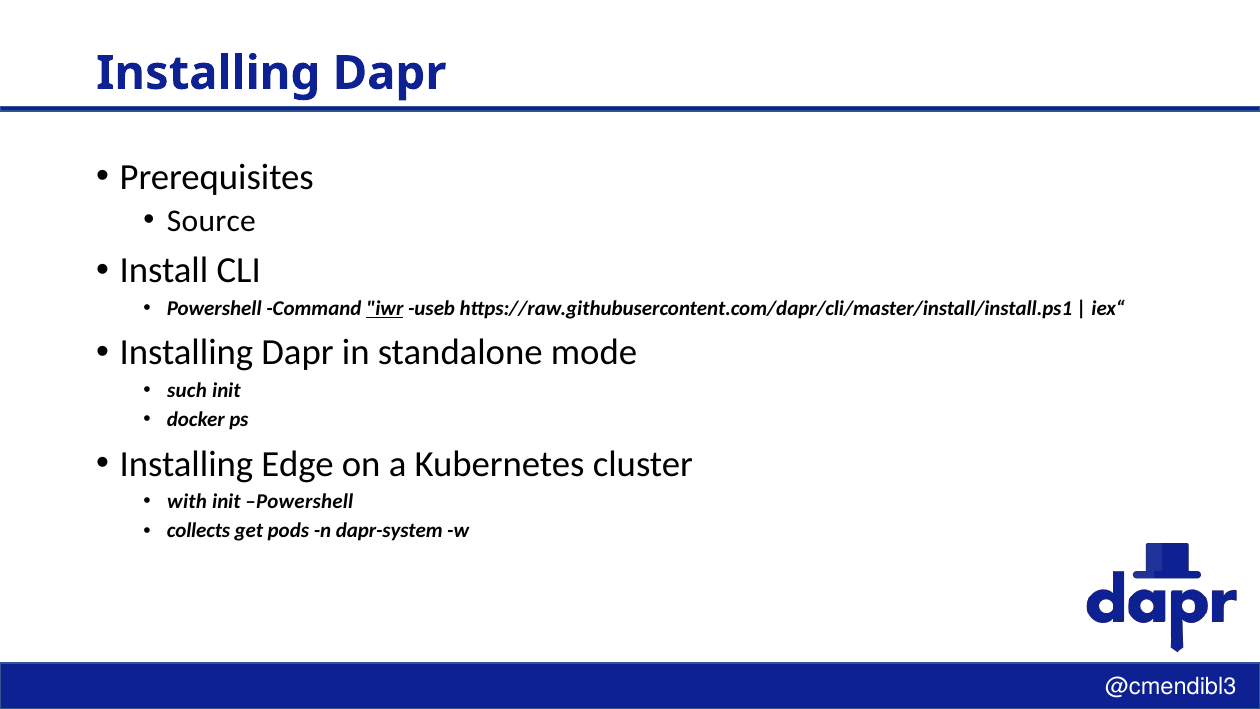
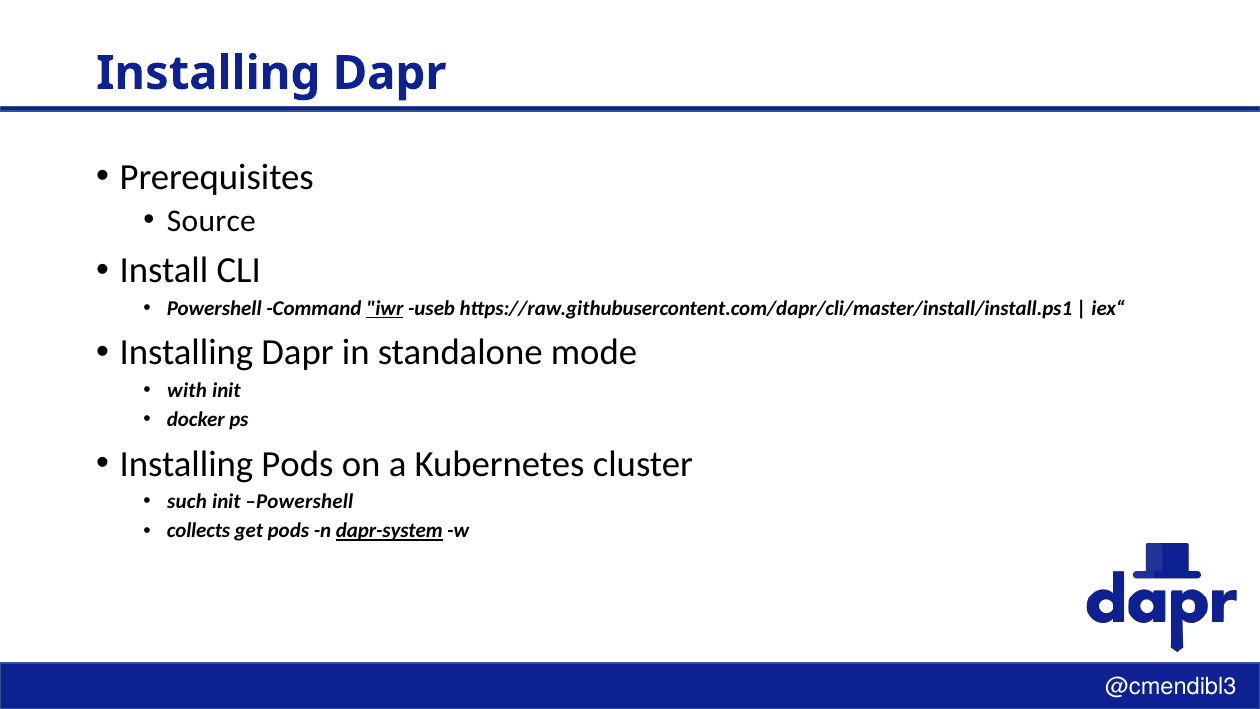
such: such -> with (187, 390)
Installing Edge: Edge -> Pods (298, 464)
with: with -> such (187, 502)
dapr-system underline: none -> present (389, 531)
